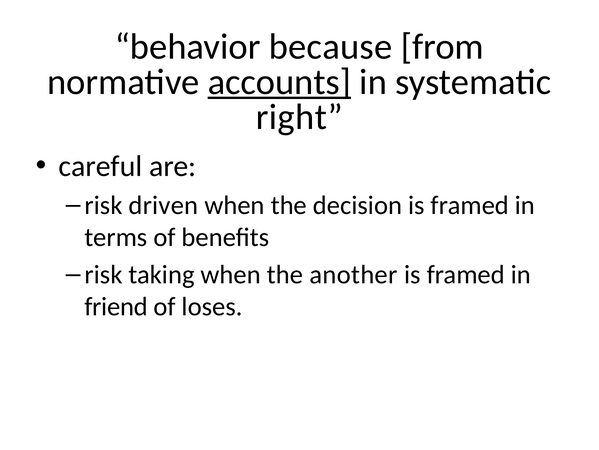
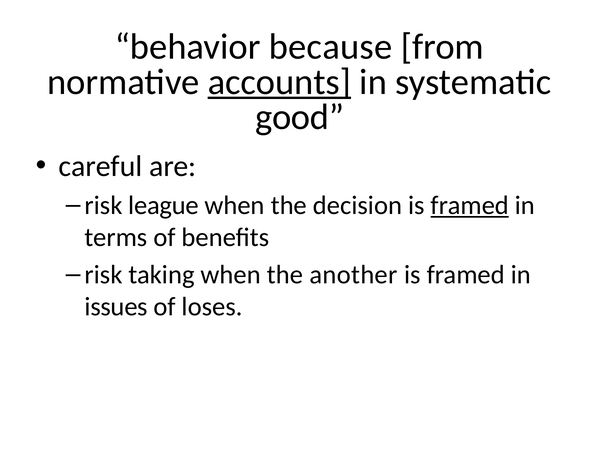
right: right -> good (300, 117)
driven: driven -> league (164, 205)
framed underline: none -> present (470, 205)
friend: friend -> issues (116, 306)
